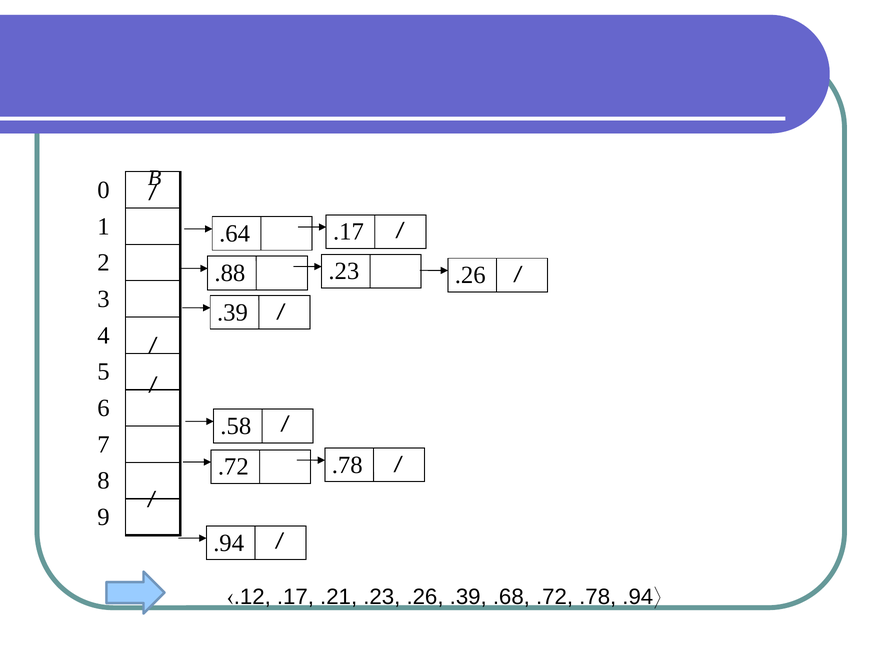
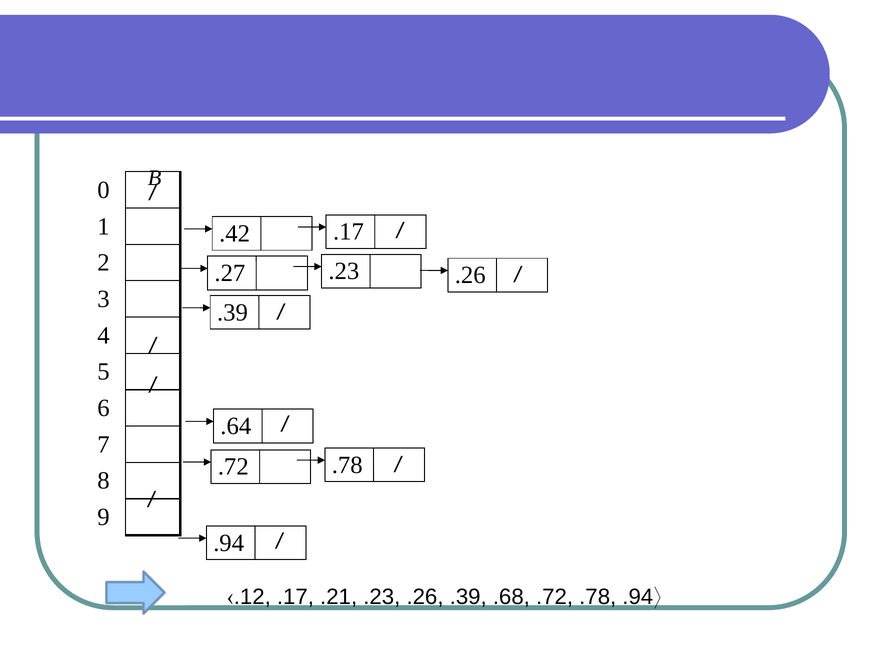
.64: .64 -> .42 (235, 234)
.88: .88 -> .27 (230, 273)
.58: .58 -> .64 (236, 426)
